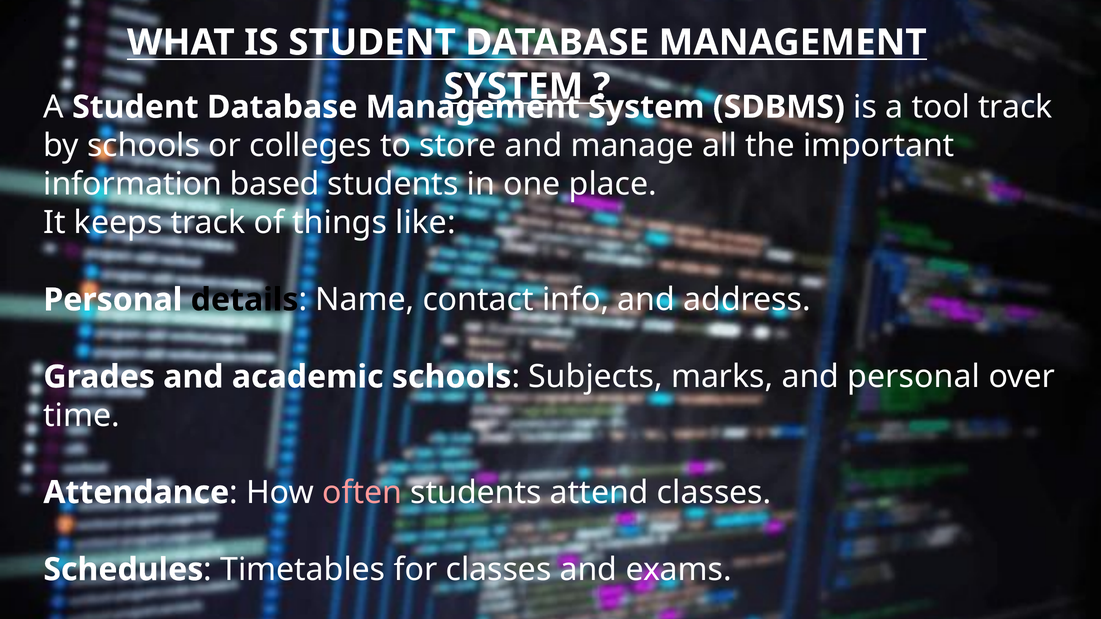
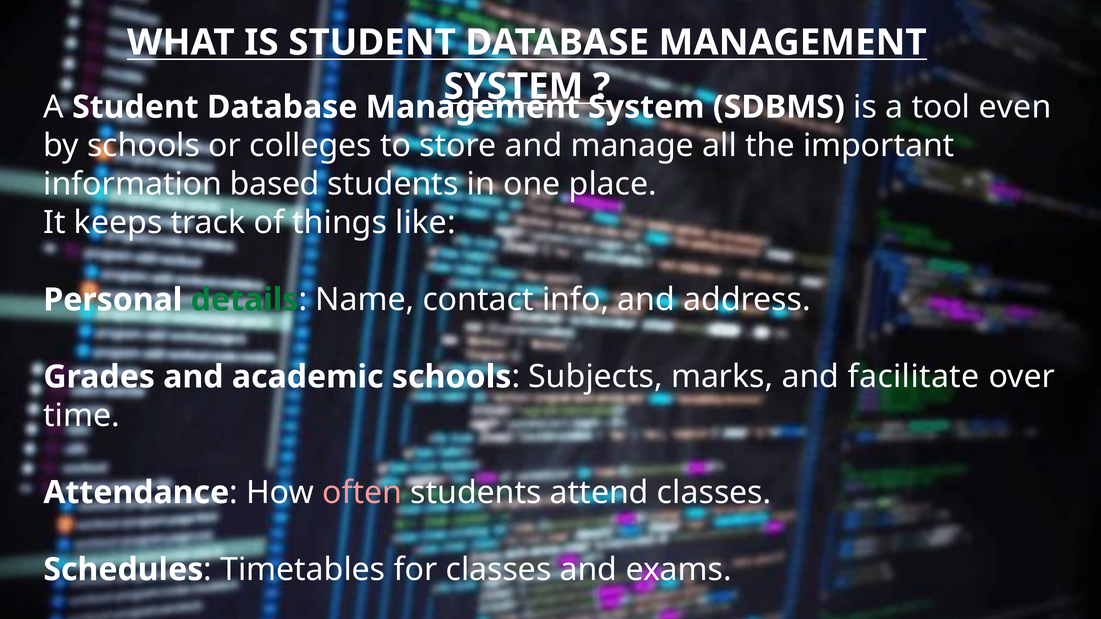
tool track: track -> even (1015, 107)
details colour: black -> green (245, 300)
and personal: personal -> facilitate (914, 377)
